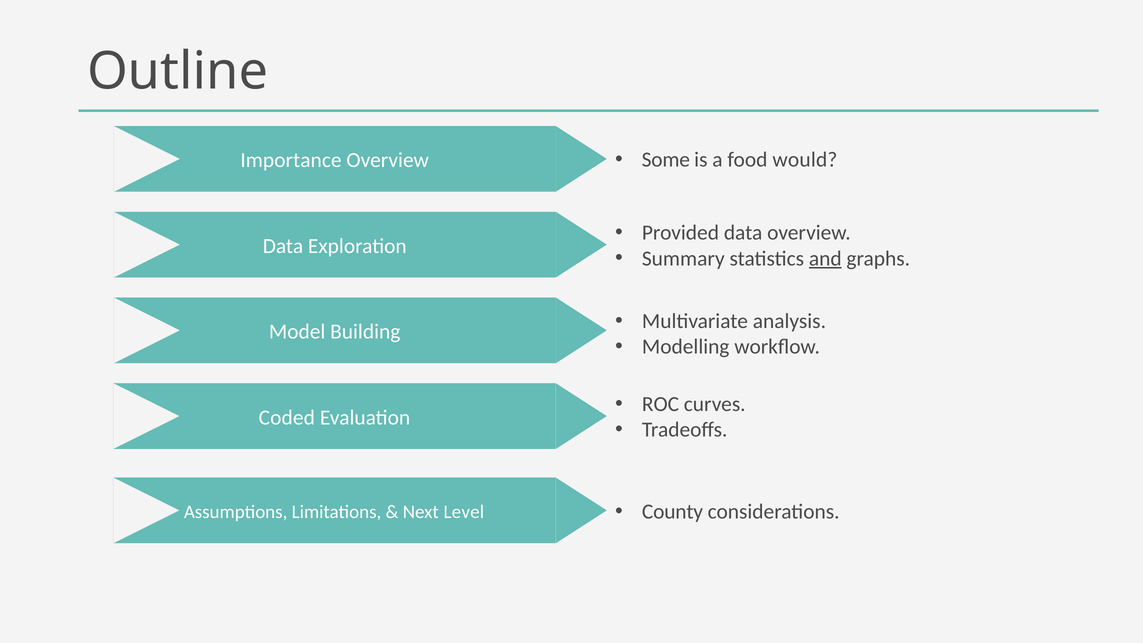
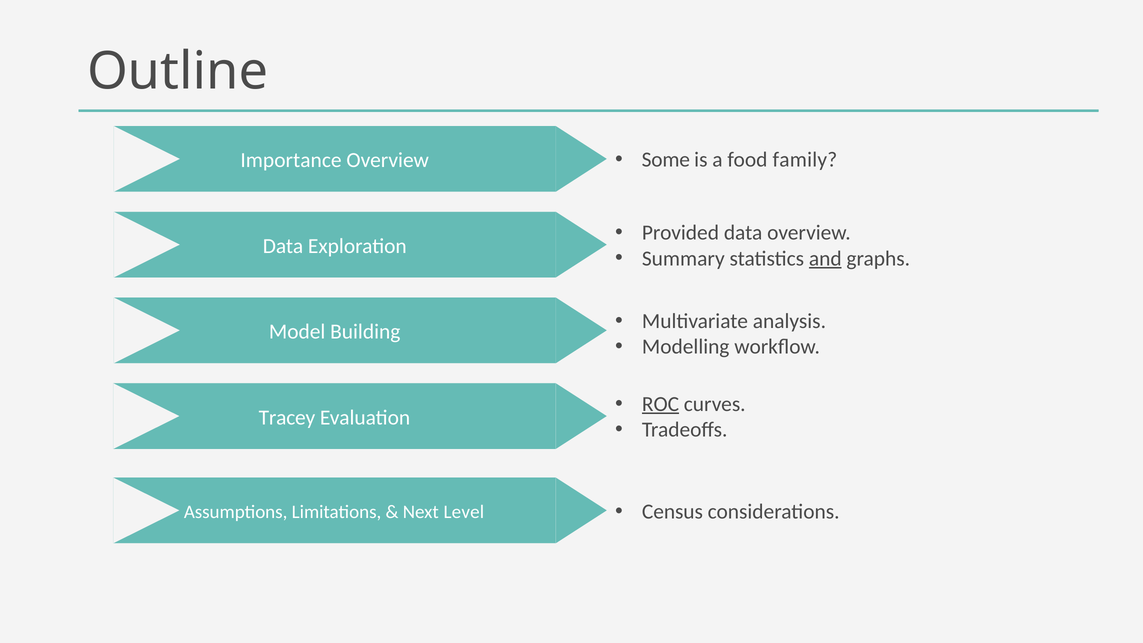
would: would -> family (805, 160)
ROC underline: none -> present (661, 404)
Coded: Coded -> Tracey (287, 418)
County: County -> Census (672, 512)
